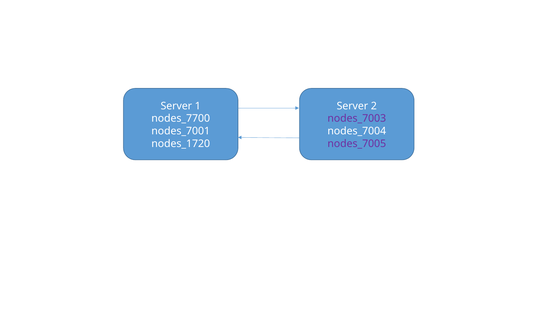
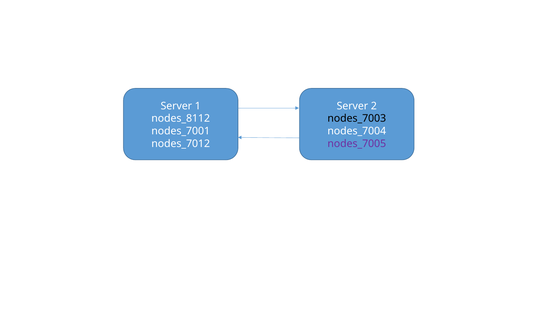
nodes_7700: nodes_7700 -> nodes_8112 (181, 118)
nodes_7003 colour: purple -> black (357, 118)
nodes_1720: nodes_1720 -> nodes_7012 (181, 144)
